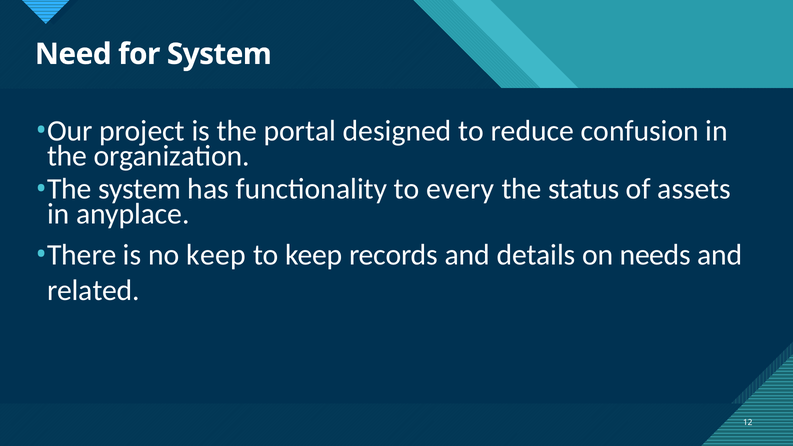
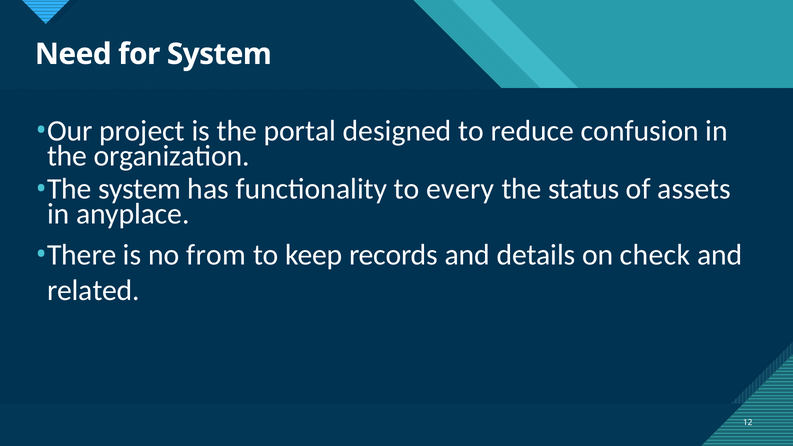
no keep: keep -> from (216, 255)
needs: needs -> check (655, 255)
